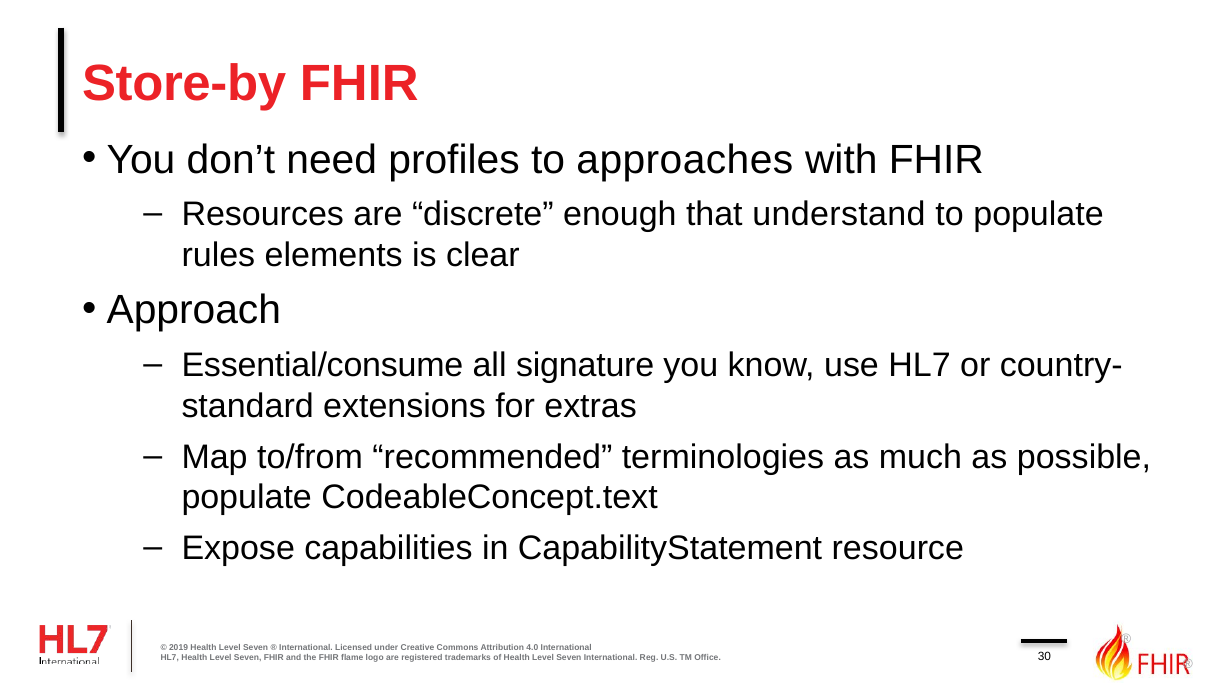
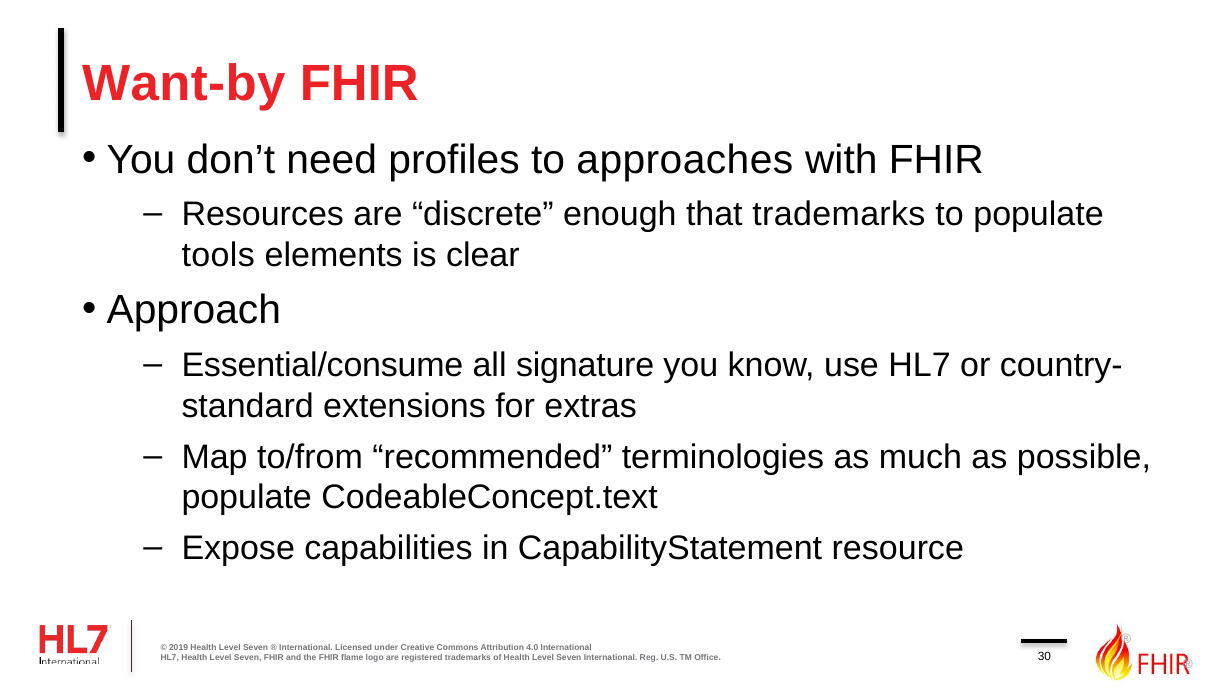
Store-by: Store-by -> Want-by (184, 83)
that understand: understand -> trademarks (839, 214)
rules: rules -> tools (218, 255)
